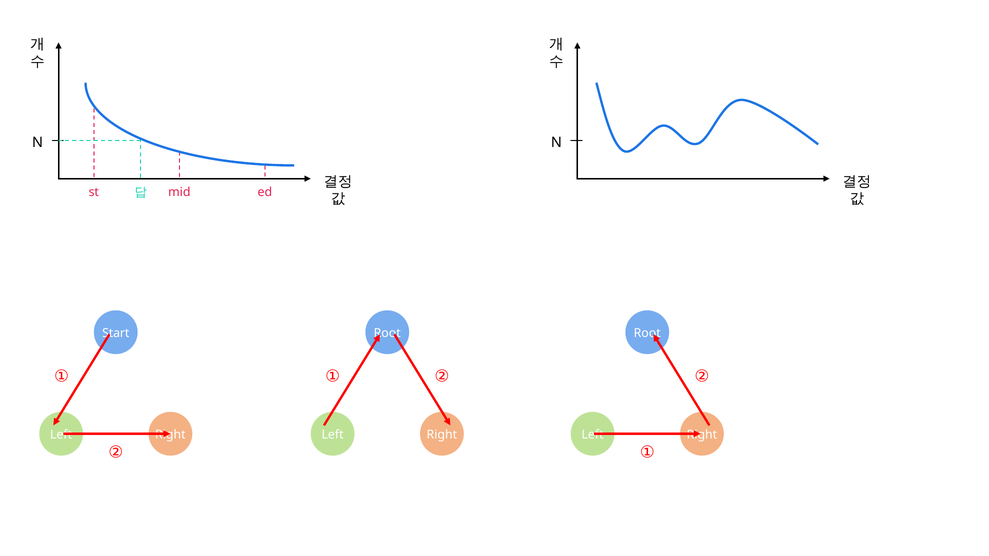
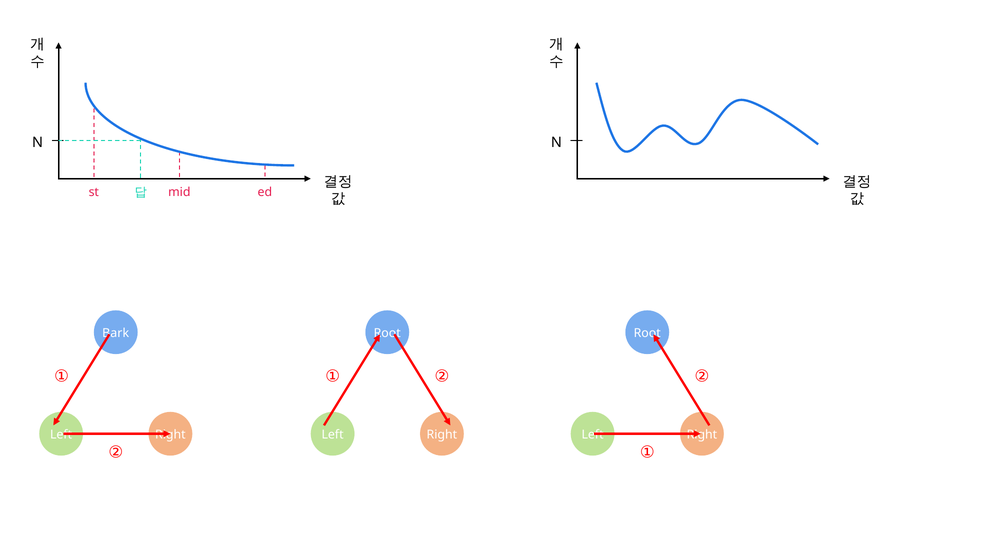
Start: Start -> Bark (116, 333)
